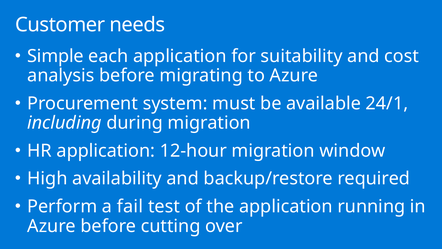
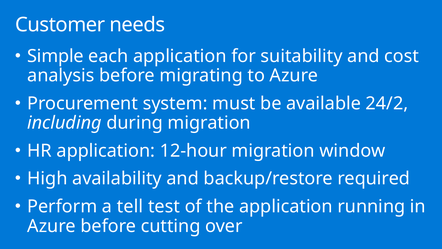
24/1: 24/1 -> 24/2 (387, 103)
fail: fail -> tell (130, 206)
